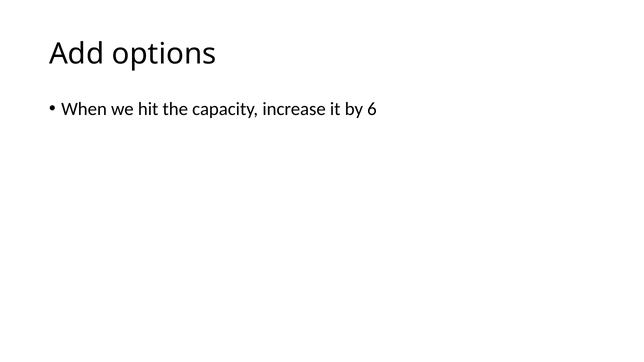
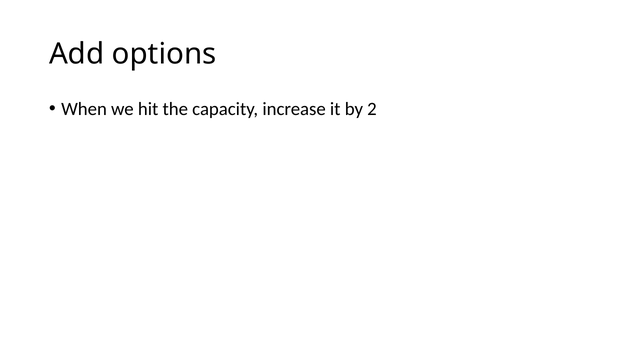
6: 6 -> 2 (372, 109)
